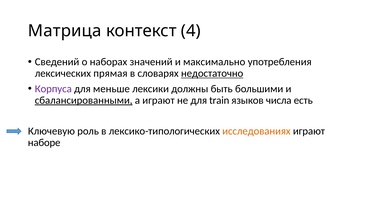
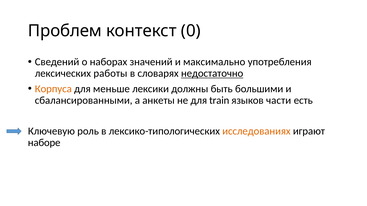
Матрица: Матрица -> Проблем (65, 31)
4: 4 -> 0 (191, 31)
прямая: прямая -> работы (110, 74)
Корпуса colour: purple -> orange (53, 89)
сбалансированными underline: present -> none (84, 101)
а играют: играют -> анкеты (159, 101)
числа: числа -> части (279, 101)
